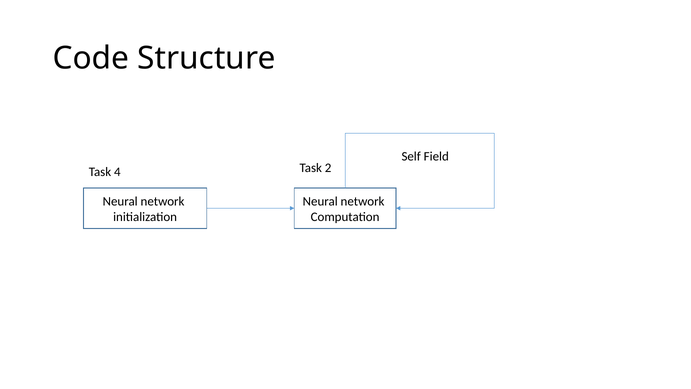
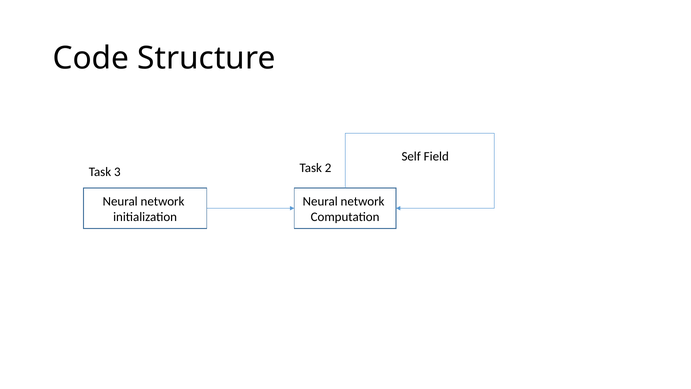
4: 4 -> 3 (117, 172)
